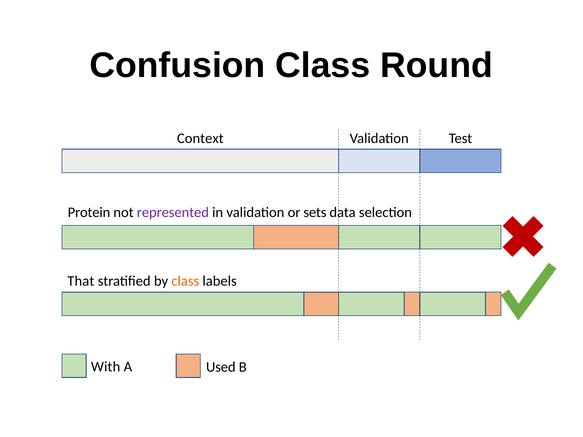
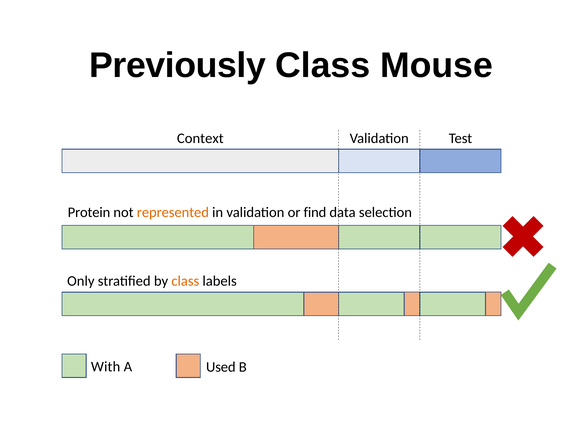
Confusion: Confusion -> Previously (178, 65)
Round: Round -> Mouse (437, 65)
represented colour: purple -> orange (173, 212)
sets: sets -> find (315, 212)
That: That -> Only (81, 281)
